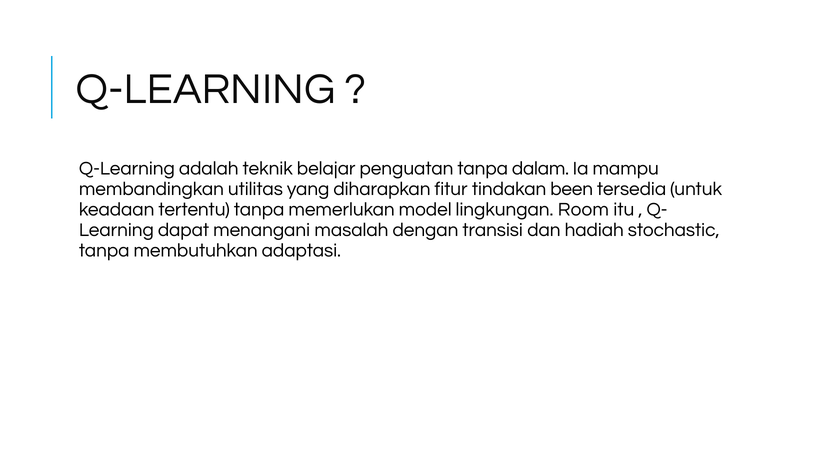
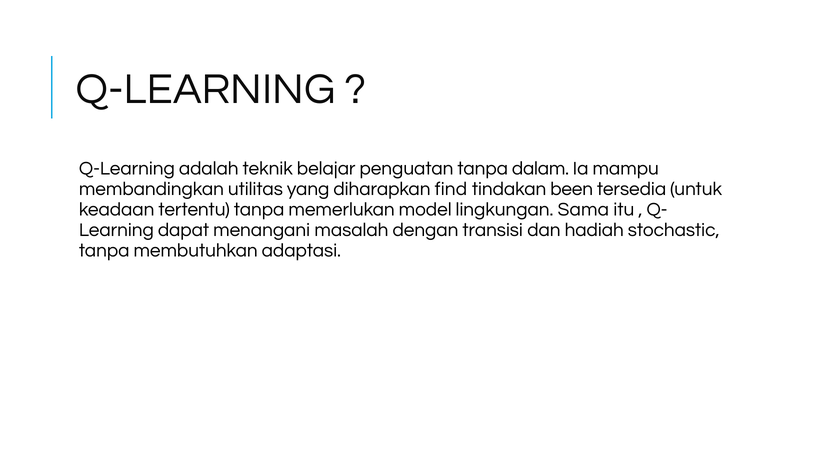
fitur: fitur -> find (451, 189)
Room: Room -> Sama (583, 210)
